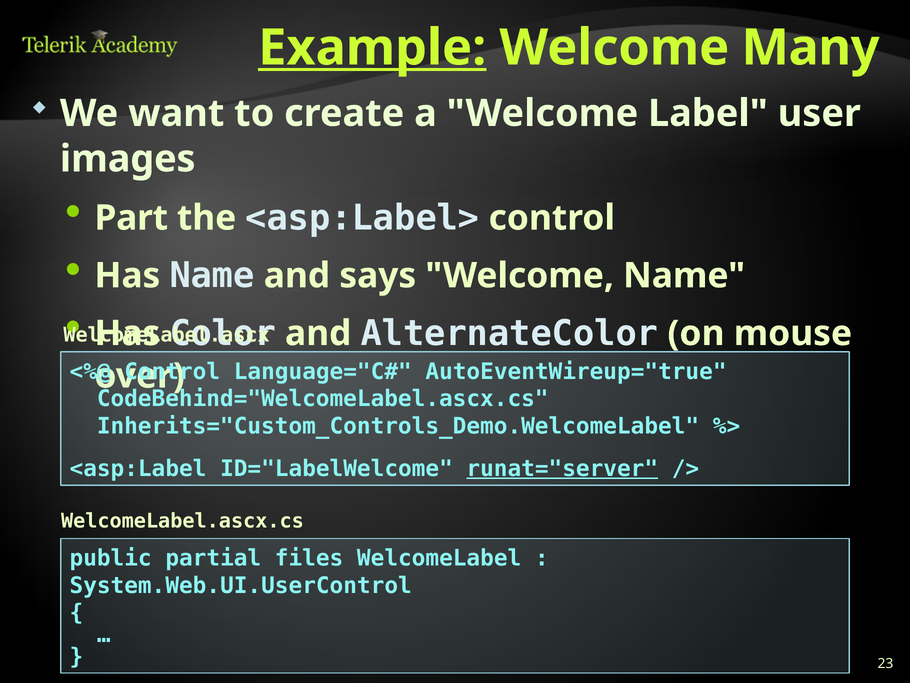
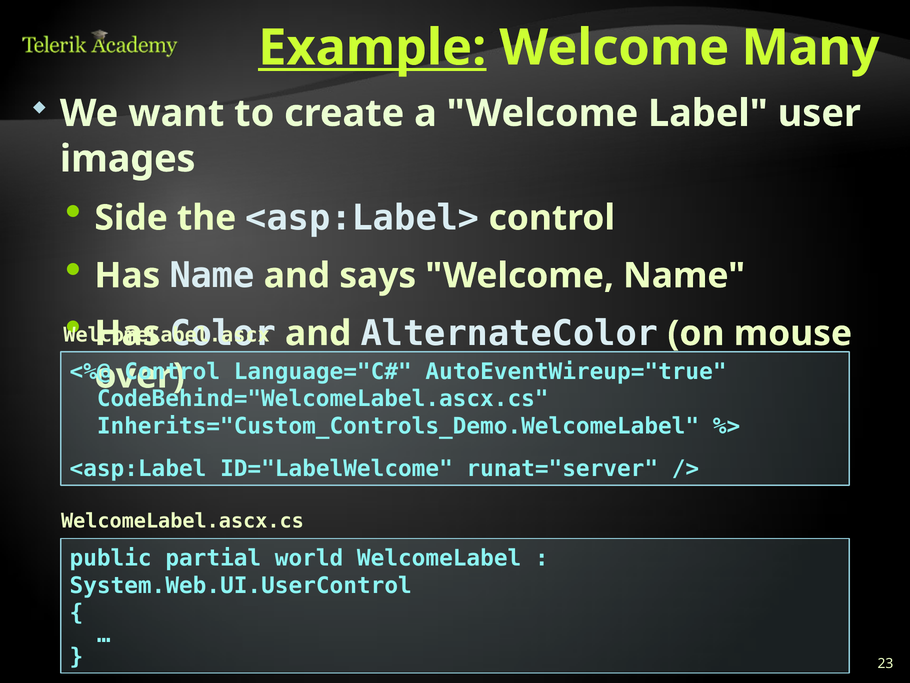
Part: Part -> Side (131, 218)
runat="server underline: present -> none (562, 468)
files: files -> world (309, 558)
